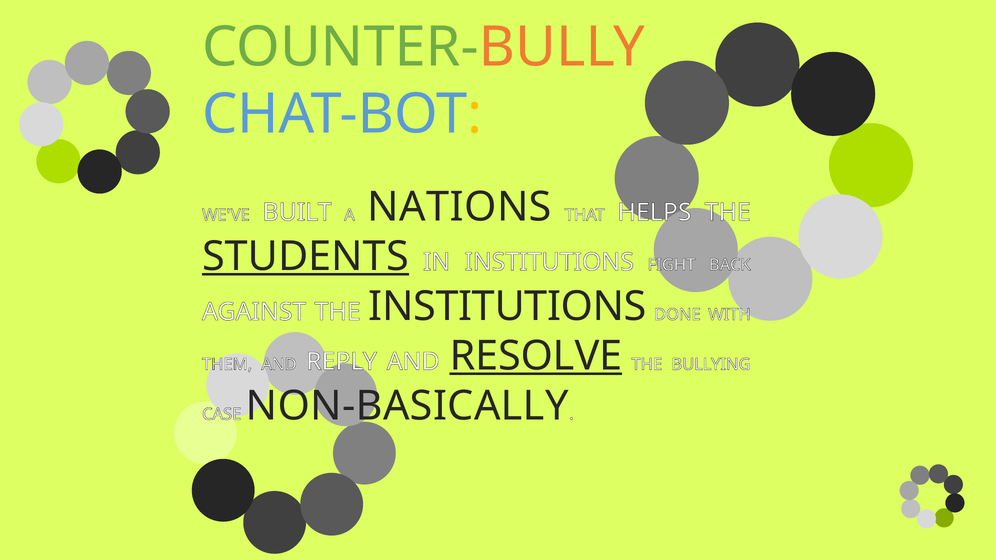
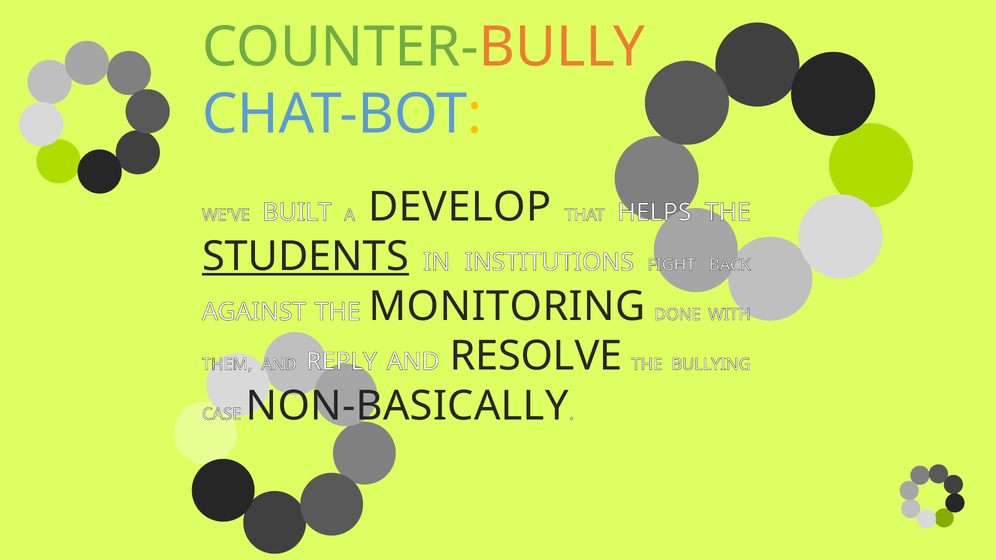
NATIONS: NATIONS -> DEVELOP (460, 207)
THE INSTITUTIONS: INSTITUTIONS -> MONITORING (507, 306)
RESOLVE underline: present -> none (536, 356)
